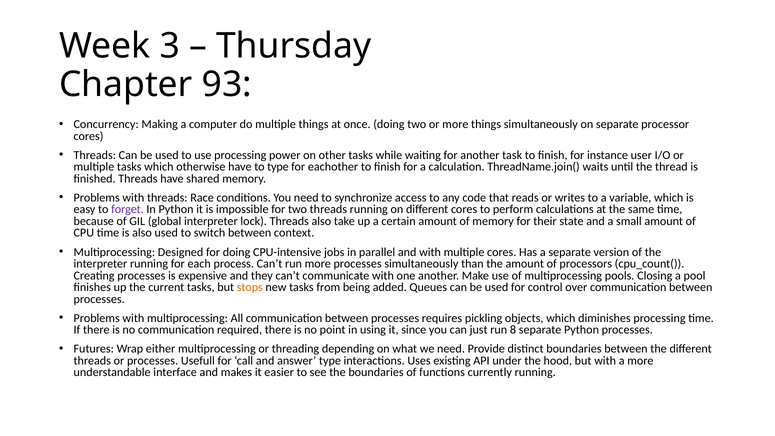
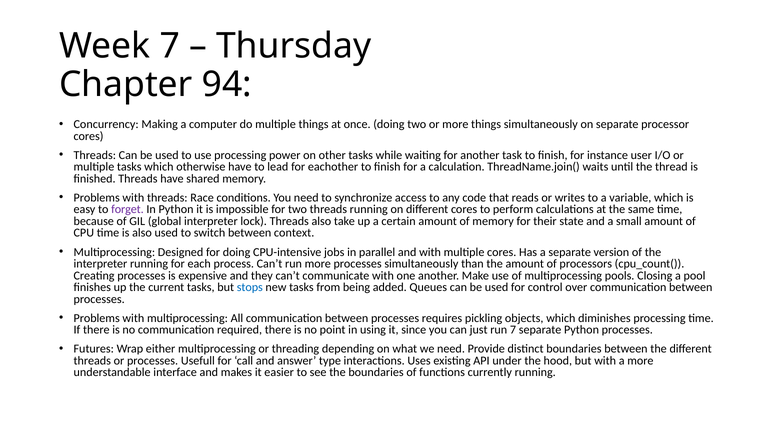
Week 3: 3 -> 7 (170, 46)
93: 93 -> 94 (227, 84)
to type: type -> lead (278, 167)
stops colour: orange -> blue (250, 287)
run 8: 8 -> 7 (513, 330)
